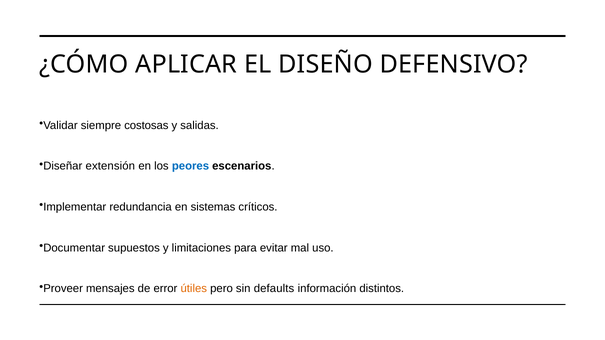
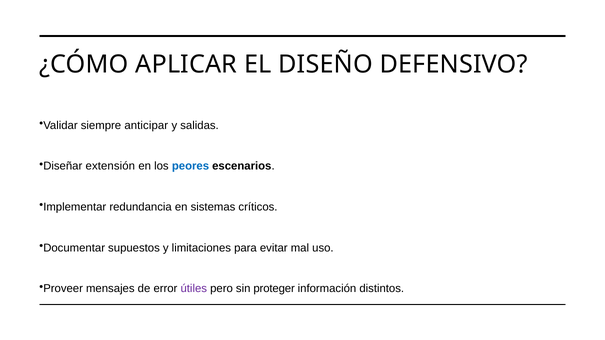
costosas: costosas -> anticipar (146, 126)
útiles colour: orange -> purple (194, 289)
defaults: defaults -> proteger (274, 289)
